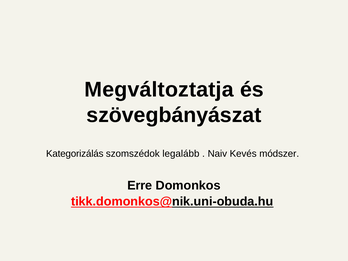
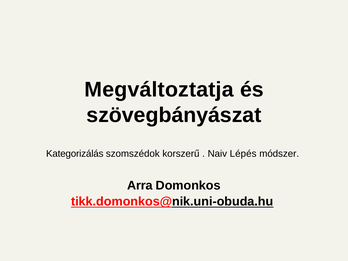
legalább: legalább -> korszerű (181, 154)
Kevés: Kevés -> Lépés (243, 154)
Erre: Erre -> Arra (140, 186)
